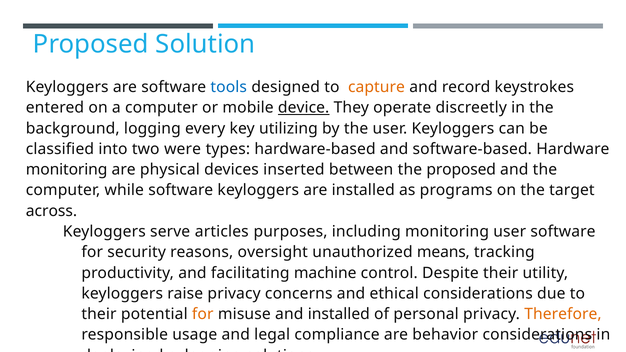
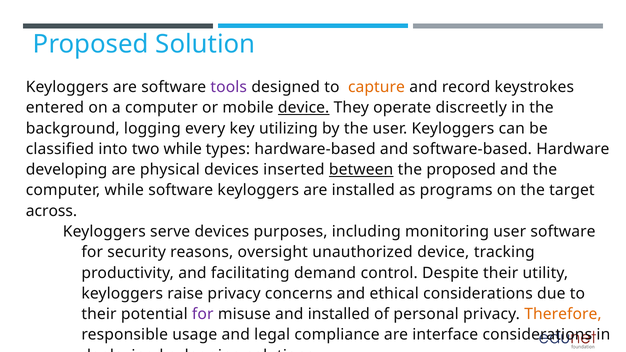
tools colour: blue -> purple (229, 87)
two were: were -> while (183, 149)
monitoring: monitoring -> developing (67, 170)
between underline: none -> present (361, 170)
serve articles: articles -> devices (222, 232)
unauthorized means: means -> device (443, 252)
machine: machine -> demand (325, 273)
for colour: orange -> purple (203, 314)
behavior: behavior -> interface (445, 335)
